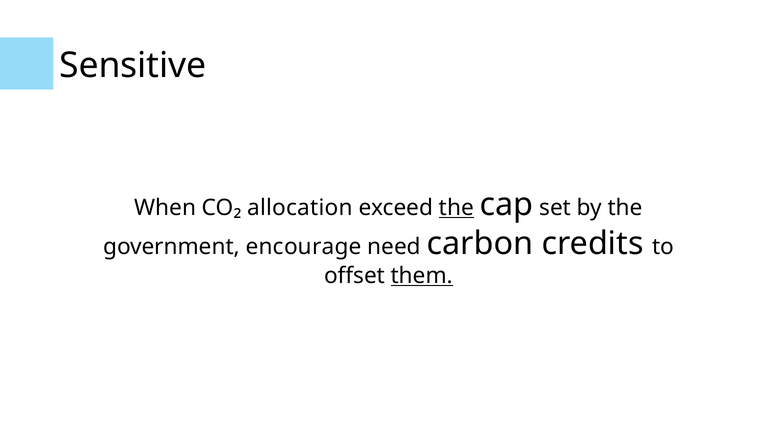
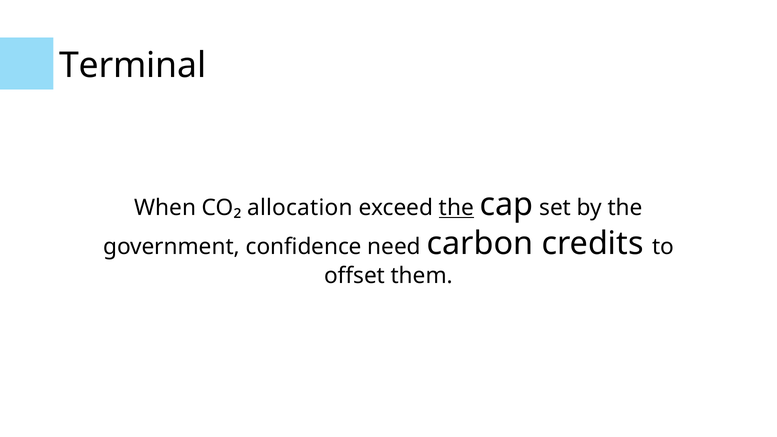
Sensitive: Sensitive -> Terminal (133, 65)
encourage: encourage -> confidence (304, 247)
them underline: present -> none (422, 276)
